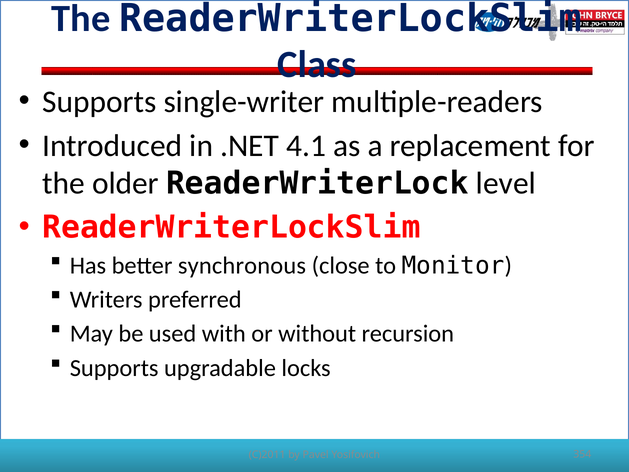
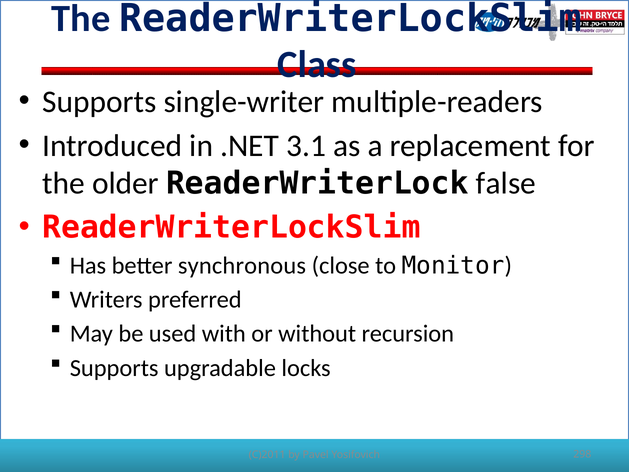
4.1: 4.1 -> 3.1 (306, 146)
level: level -> false (506, 183)
354: 354 -> 298 (582, 454)
